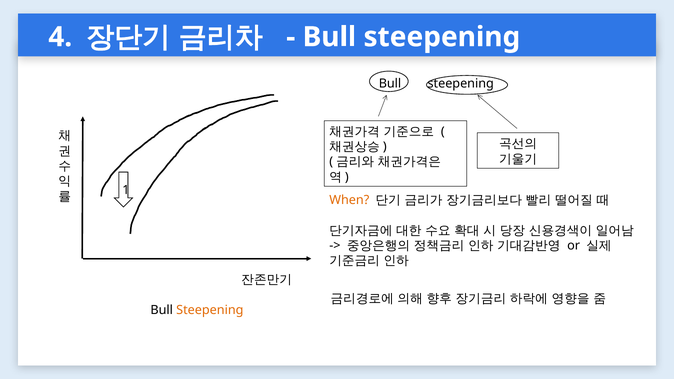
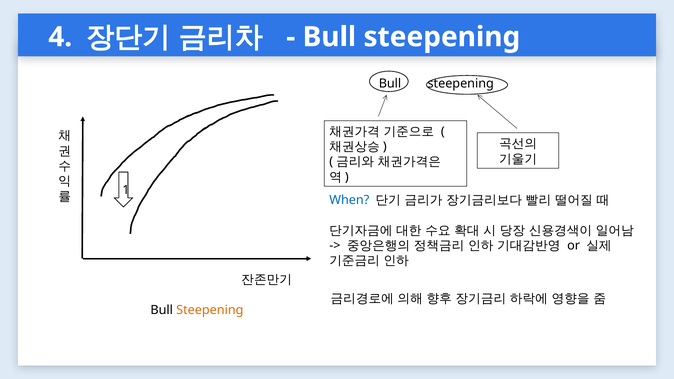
When colour: orange -> blue (349, 200)
